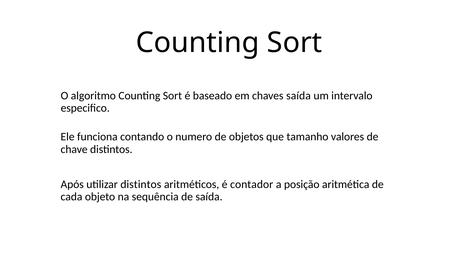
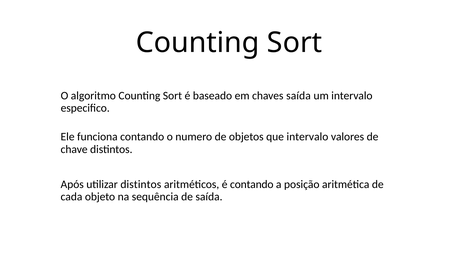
que tamanho: tamanho -> intervalo (307, 137)
é contador: contador -> contando (252, 184)
